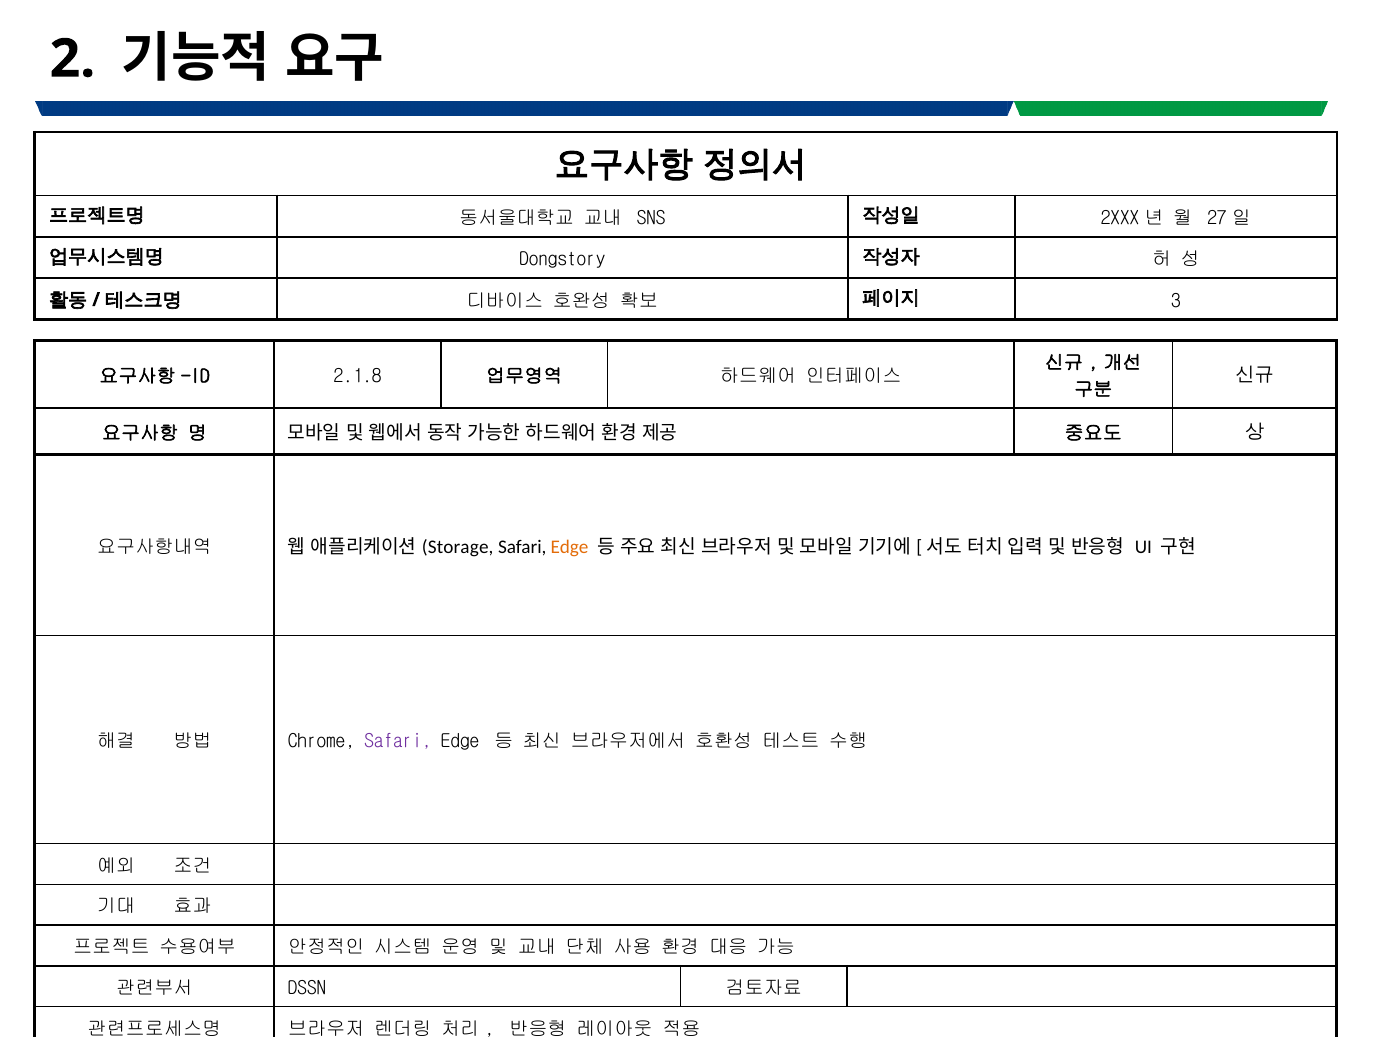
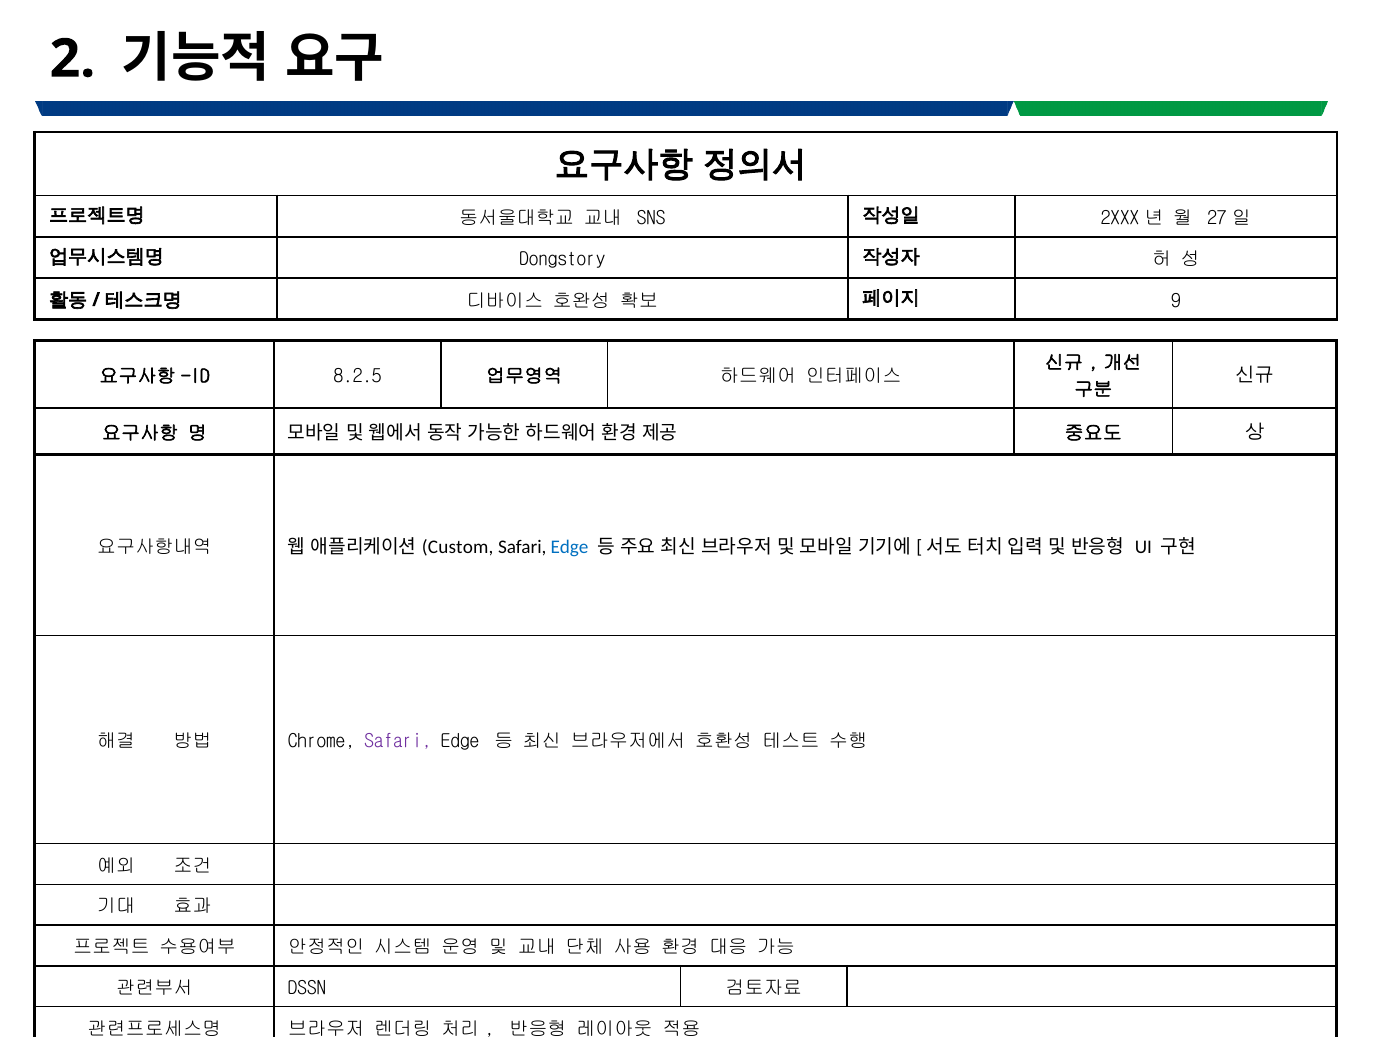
3: 3 -> 9 (1176, 301)
2.1.8: 2.1.8 -> 8.2.5 (358, 376)
Storage: Storage -> Custom (458, 547)
Edge colour: orange -> blue (569, 547)
